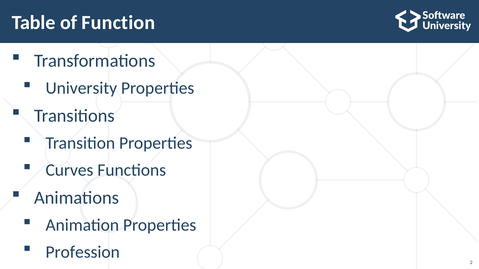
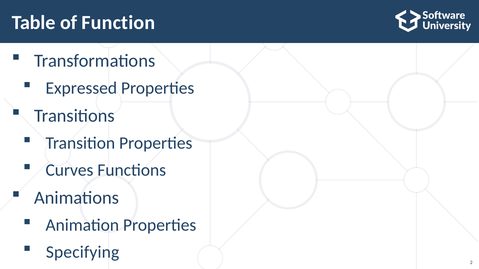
University: University -> Expressed (81, 88)
Profession: Profession -> Specifying (83, 252)
